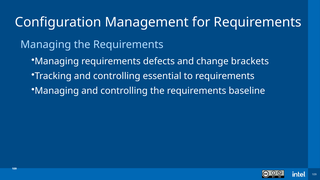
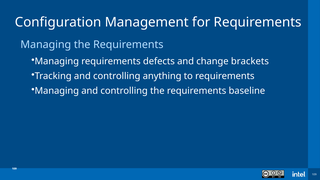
essential: essential -> anything (162, 76)
